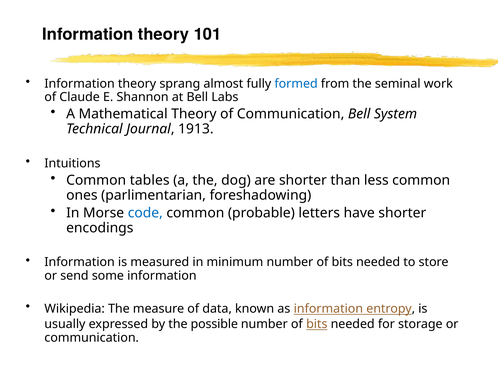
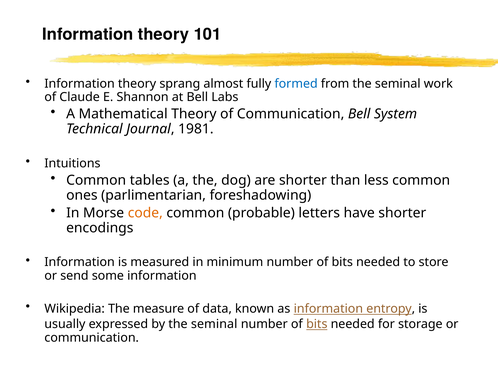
1913: 1913 -> 1981 (196, 129)
code colour: blue -> orange (145, 213)
by the possible: possible -> seminal (214, 325)
